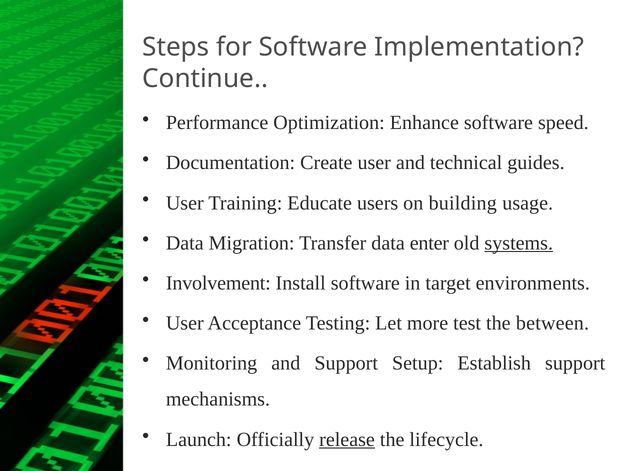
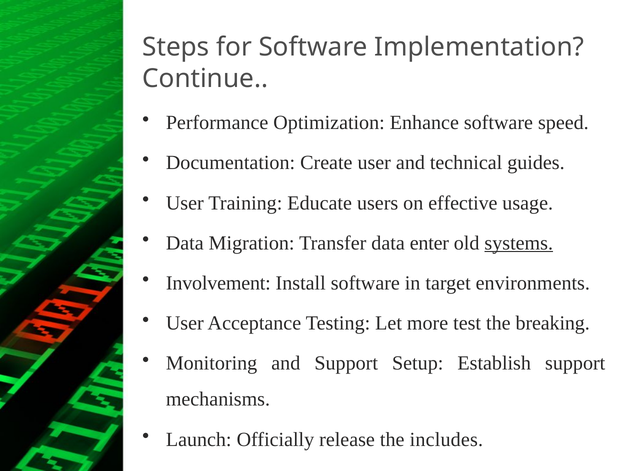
building: building -> effective (463, 203)
between: between -> breaking (553, 323)
release underline: present -> none (347, 439)
lifecycle: lifecycle -> includes (446, 439)
